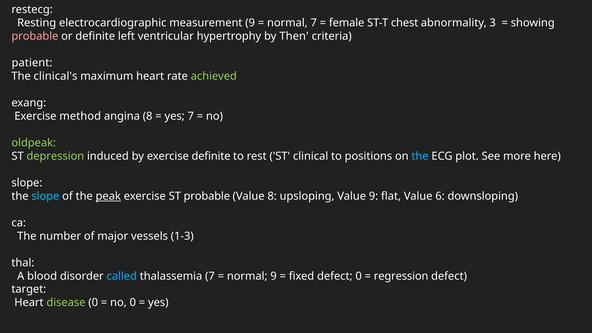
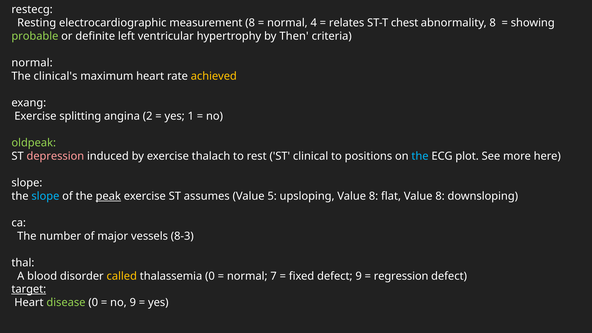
measurement 9: 9 -> 8 (250, 23)
normal 7: 7 -> 4 (314, 23)
female: female -> relates (347, 23)
abnormality 3: 3 -> 8 (493, 23)
probable colour: pink -> light green (35, 36)
patient: patient -> normal (32, 63)
achieved colour: light green -> yellow (214, 76)
method: method -> splitting (80, 116)
angina 8: 8 -> 2 (148, 116)
yes 7: 7 -> 1 (191, 116)
depression colour: light green -> pink (55, 156)
exercise definite: definite -> thalach (211, 156)
ST probable: probable -> assumes (207, 196)
Value 8: 8 -> 5 (272, 196)
upsloping Value 9: 9 -> 8 (374, 196)
flat Value 6: 6 -> 8 (440, 196)
1-3: 1-3 -> 8-3 (182, 236)
called colour: light blue -> yellow (122, 276)
thalassemia 7: 7 -> 0 (210, 276)
normal 9: 9 -> 7 (274, 276)
defect 0: 0 -> 9 (359, 276)
target underline: none -> present (29, 289)
no 0: 0 -> 9 (133, 303)
